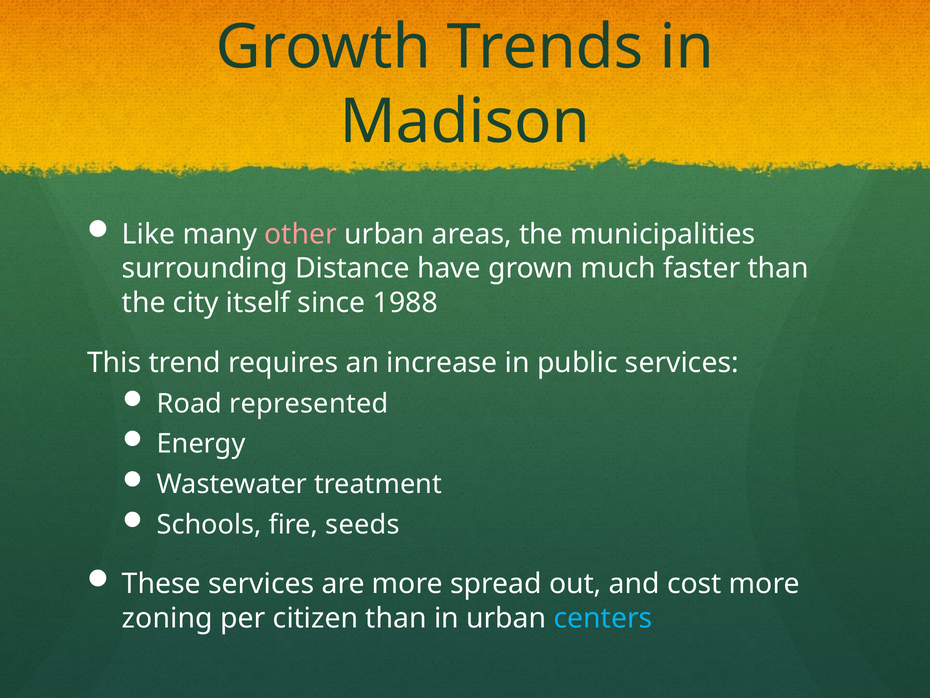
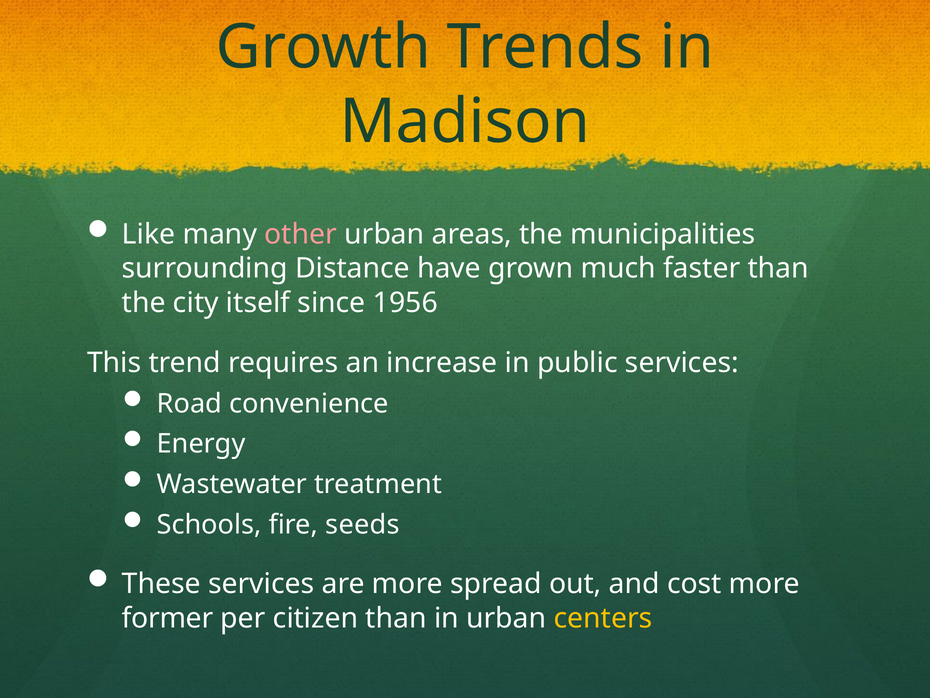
1988: 1988 -> 1956 (405, 302)
represented: represented -> convenience (309, 403)
zoning: zoning -> former (168, 618)
centers colour: light blue -> yellow (603, 618)
